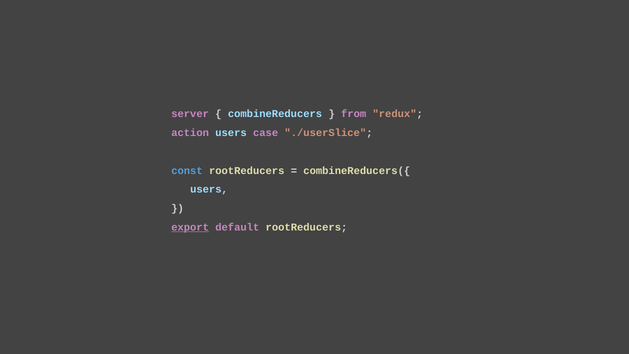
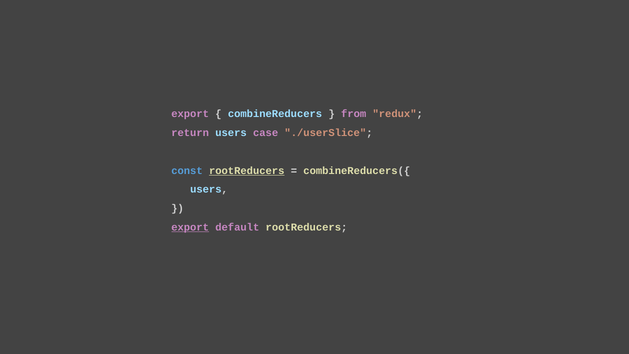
server: server -> export (190, 114)
action: action -> return (190, 133)
rootReducers underline: none -> present (247, 171)
